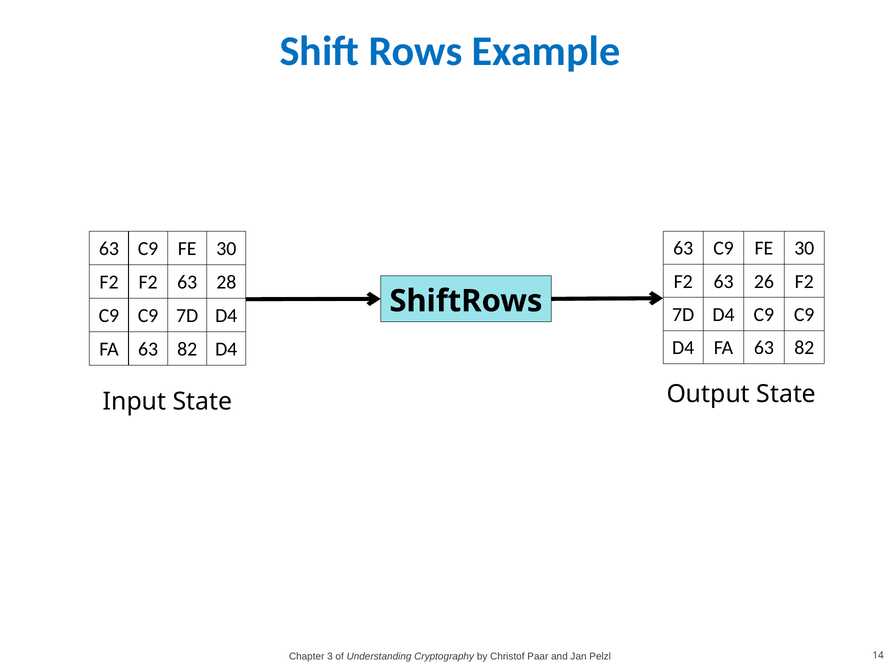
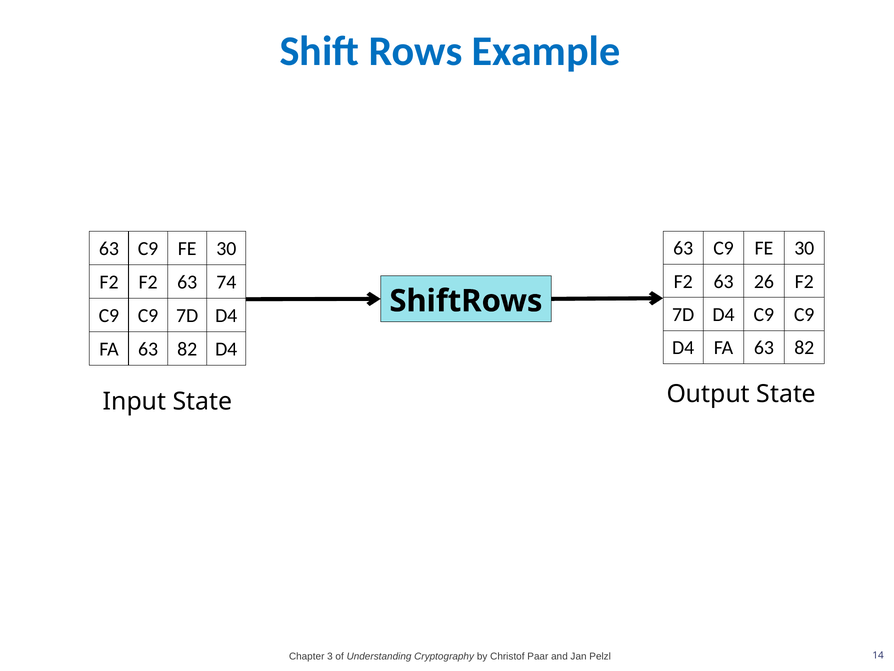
28: 28 -> 74 (226, 282)
